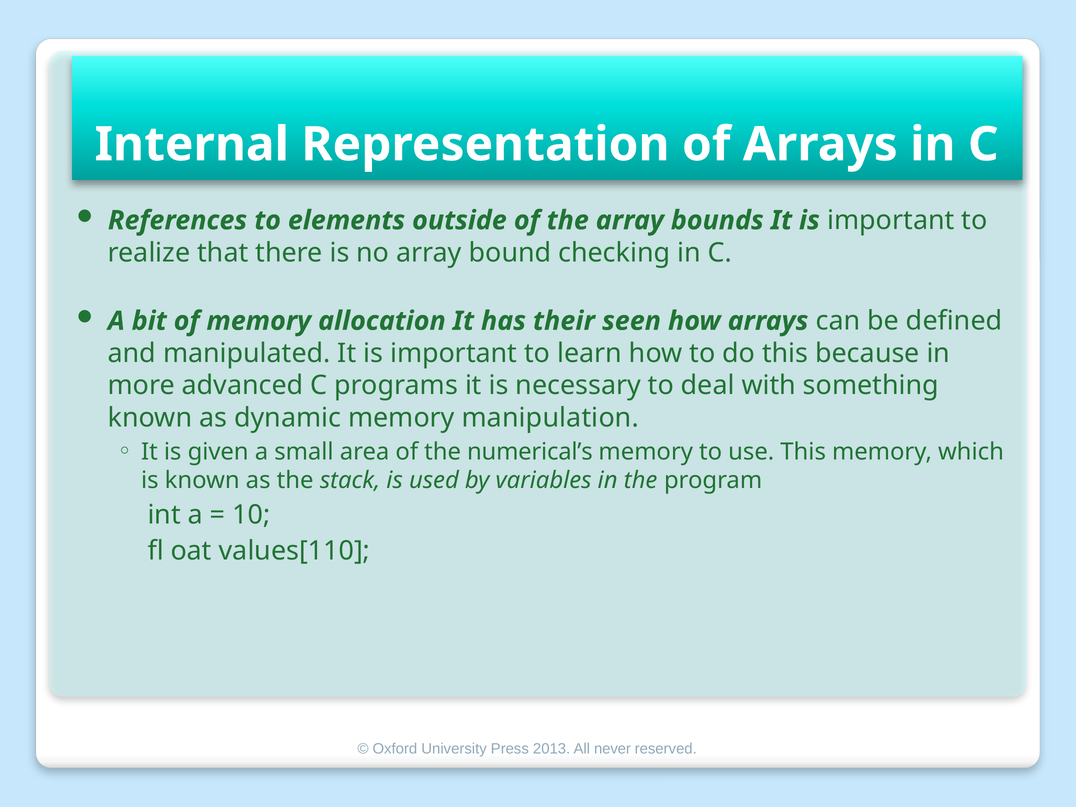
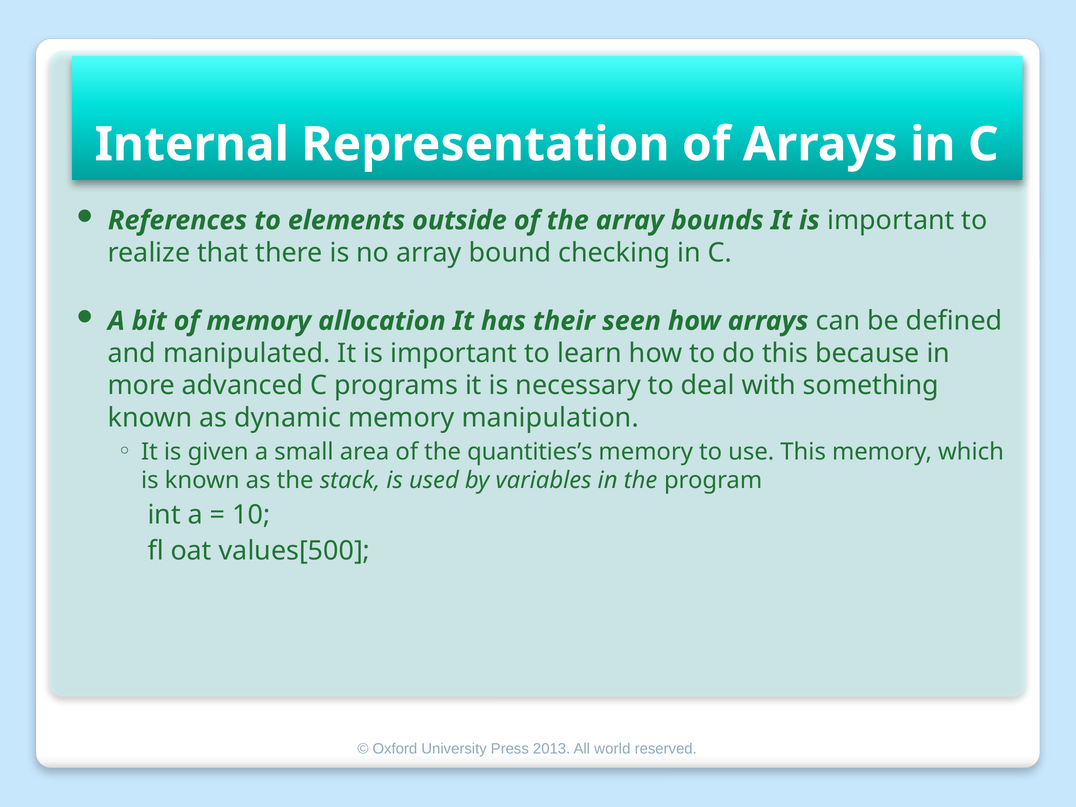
numerical’s: numerical’s -> quantities’s (530, 452)
values[110: values[110 -> values[500 (294, 551)
never: never -> world (612, 749)
